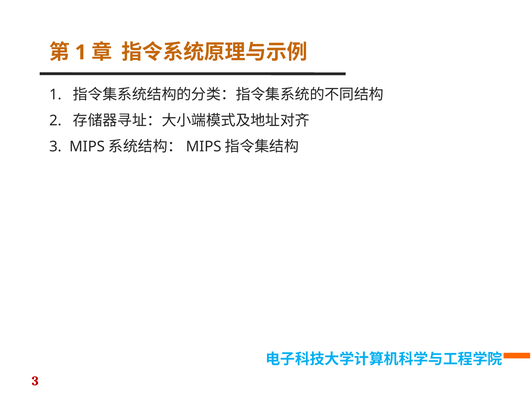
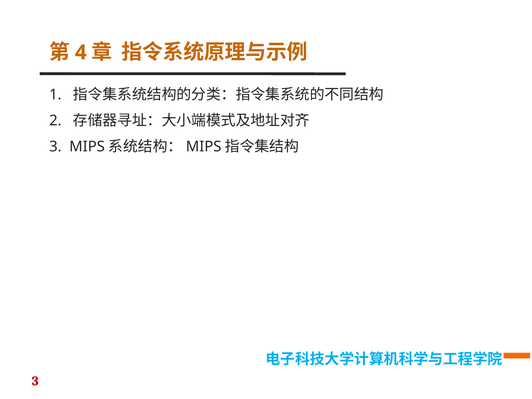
1: 1 -> 4 (81, 52)
